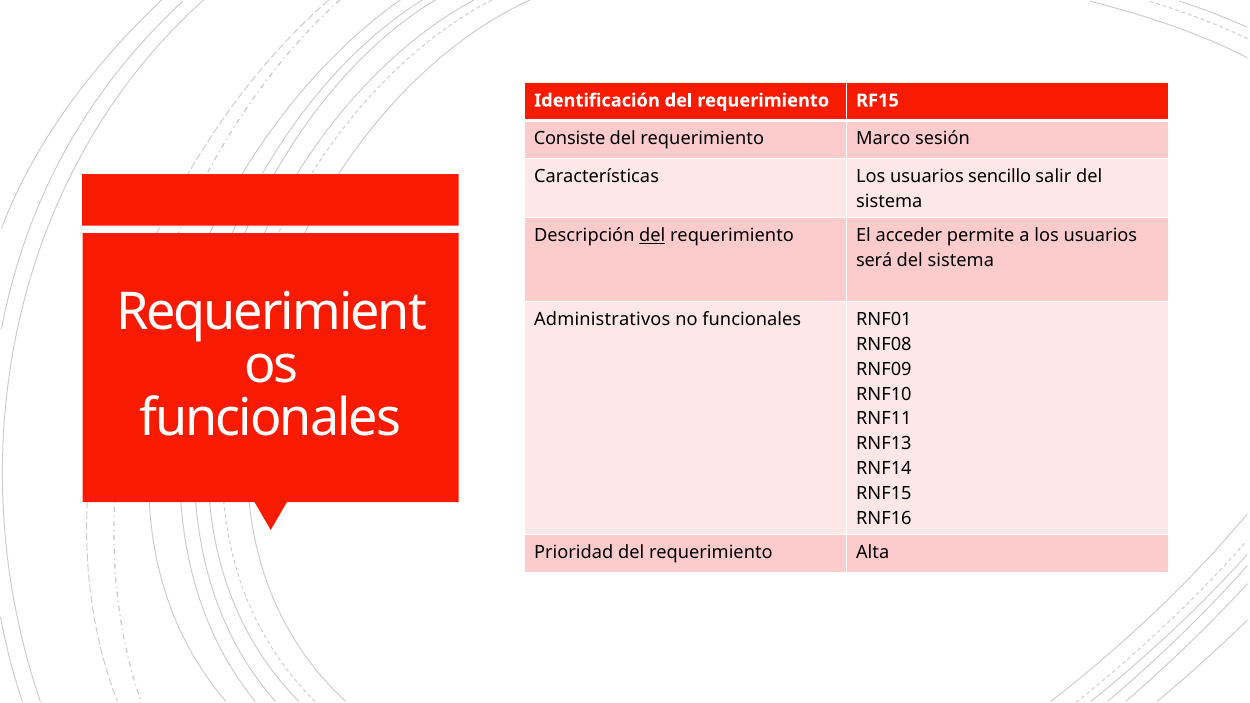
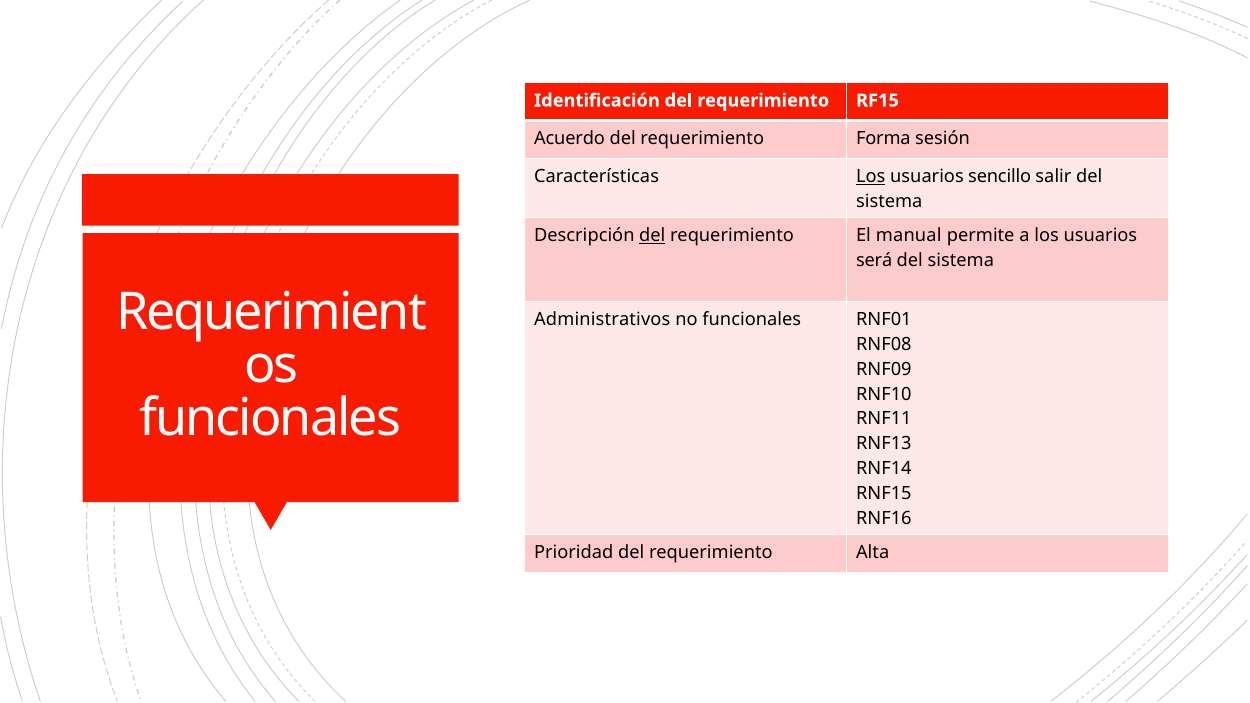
Consiste: Consiste -> Acuerdo (570, 139)
Marco: Marco -> Forma (883, 139)
Los underline: none -> present (871, 177)
acceder: acceder -> manual (909, 236)
